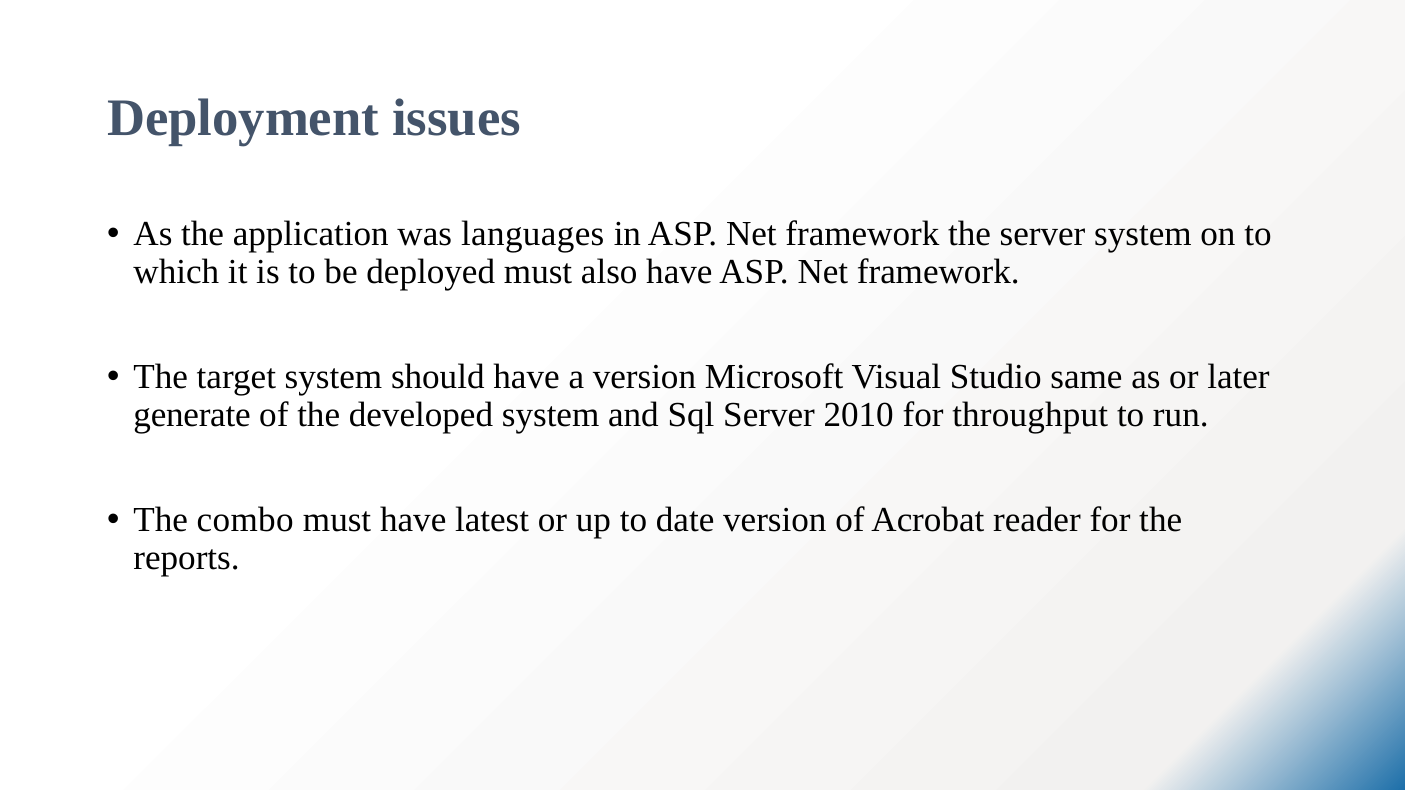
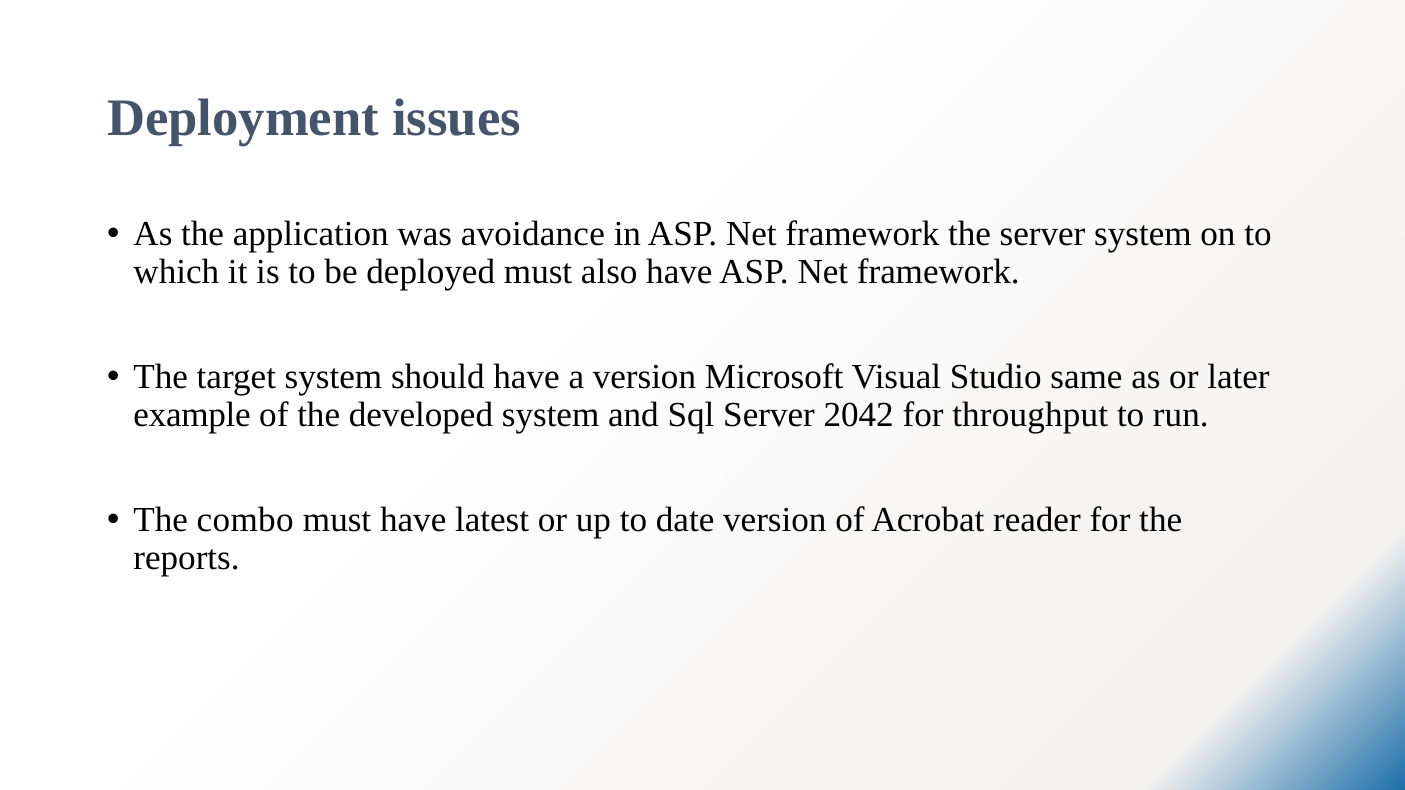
languages: languages -> avoidance (533, 234)
generate: generate -> example (192, 415)
2010: 2010 -> 2042 (859, 415)
